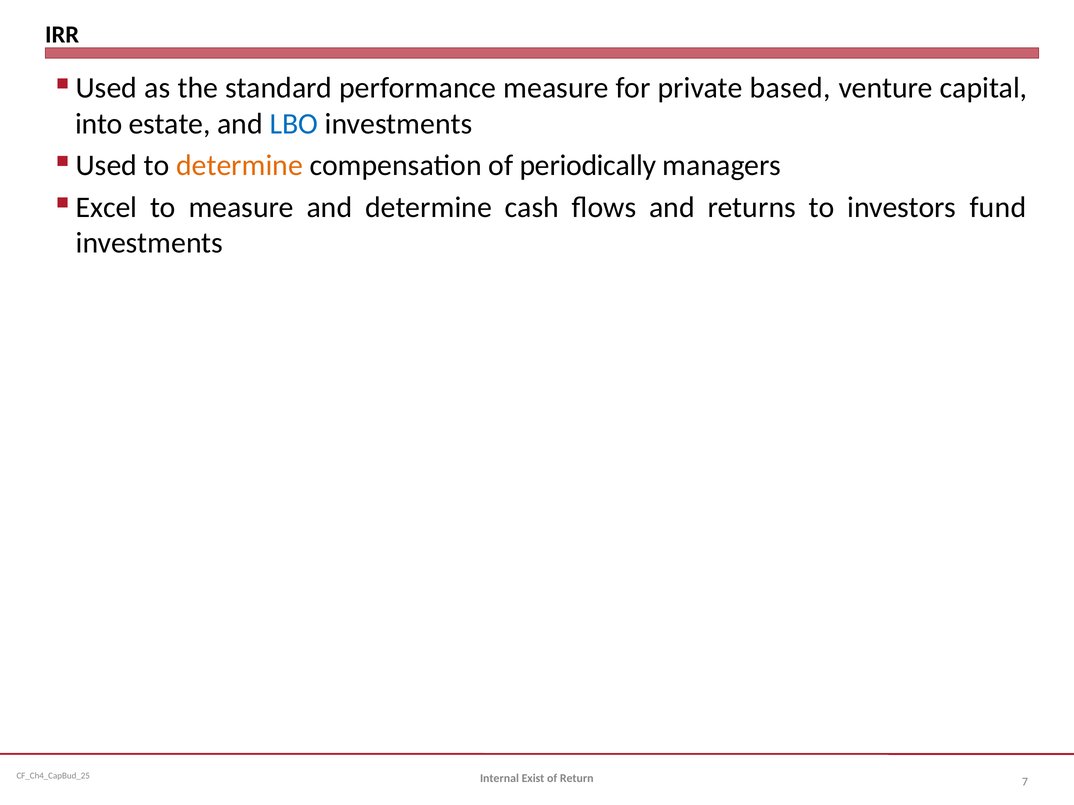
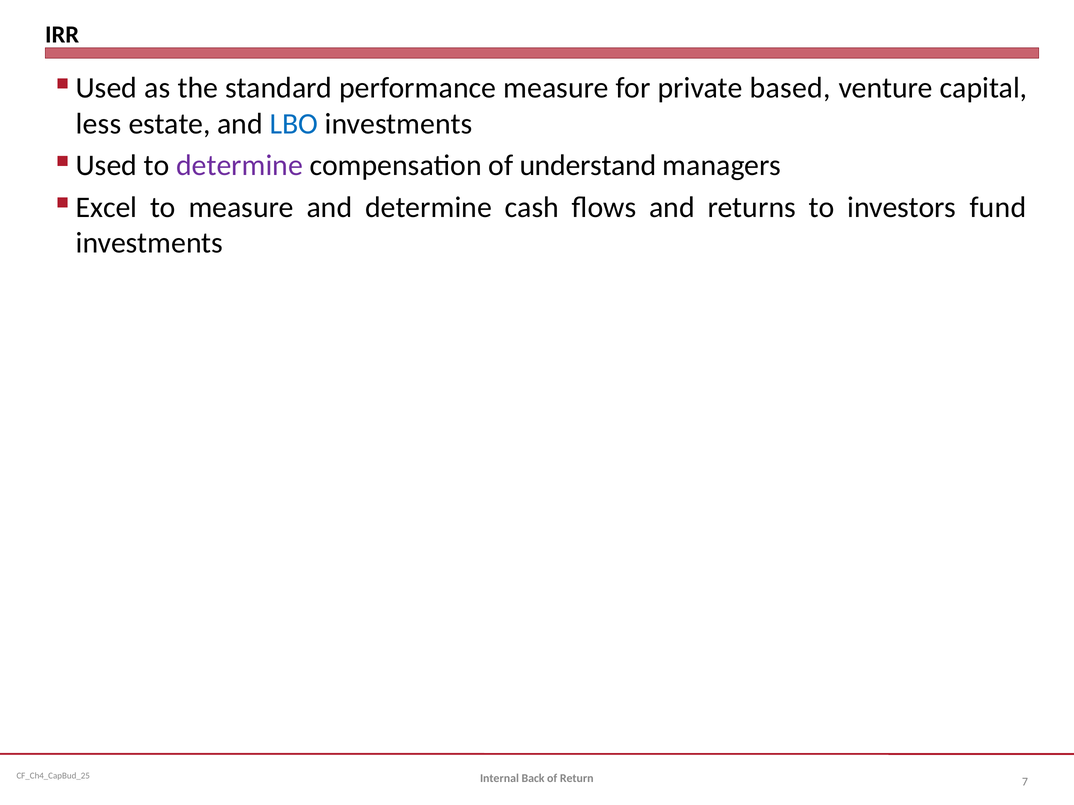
into: into -> less (99, 124)
determine colour: orange -> purple (240, 166)
periodically: periodically -> understand (588, 166)
Exist: Exist -> Back (533, 779)
